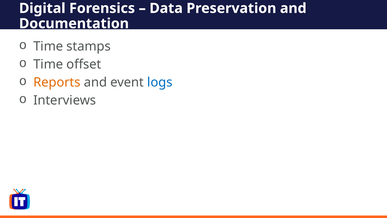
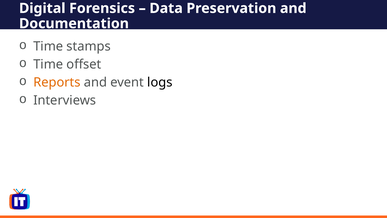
logs colour: blue -> black (160, 82)
